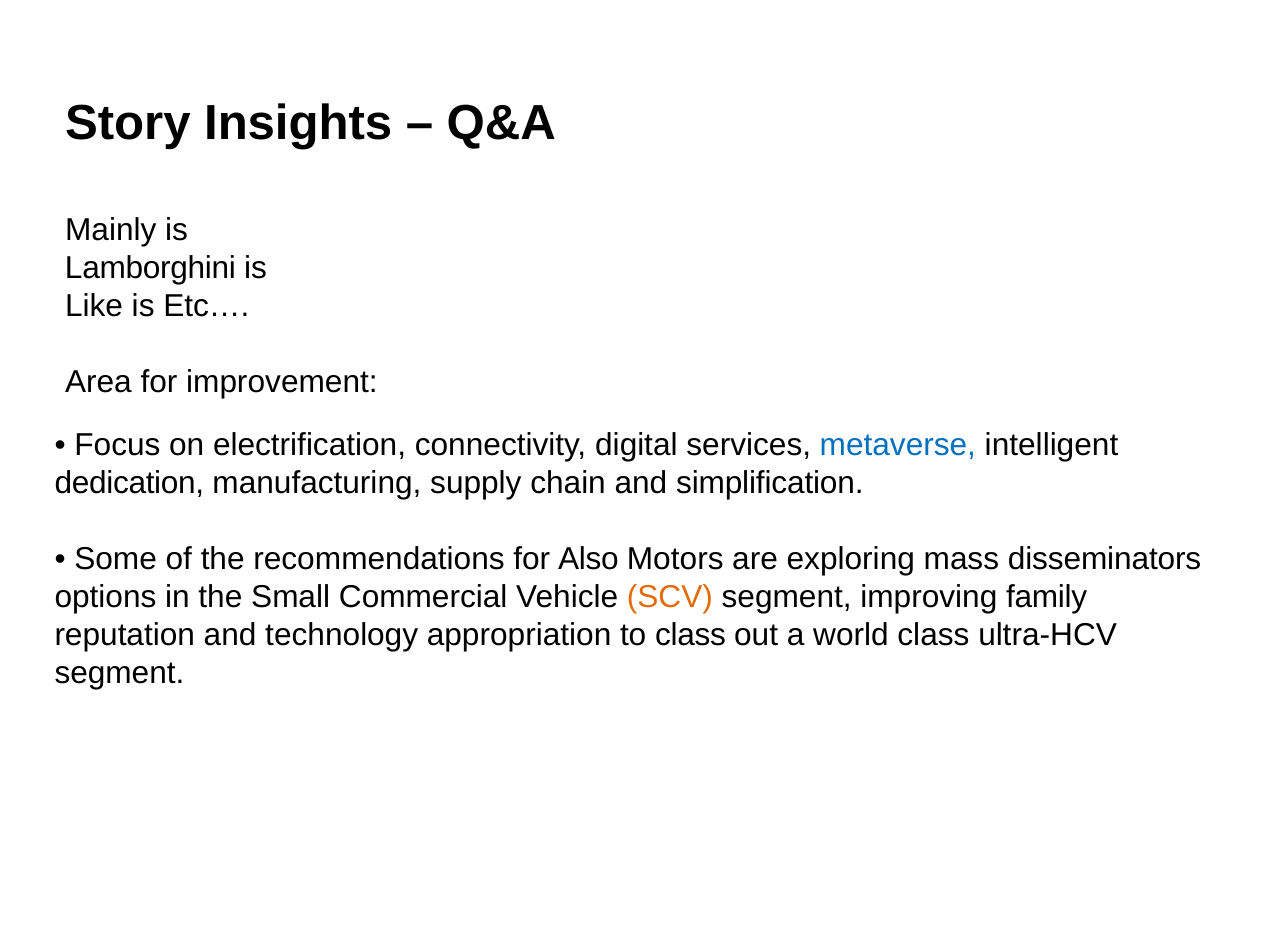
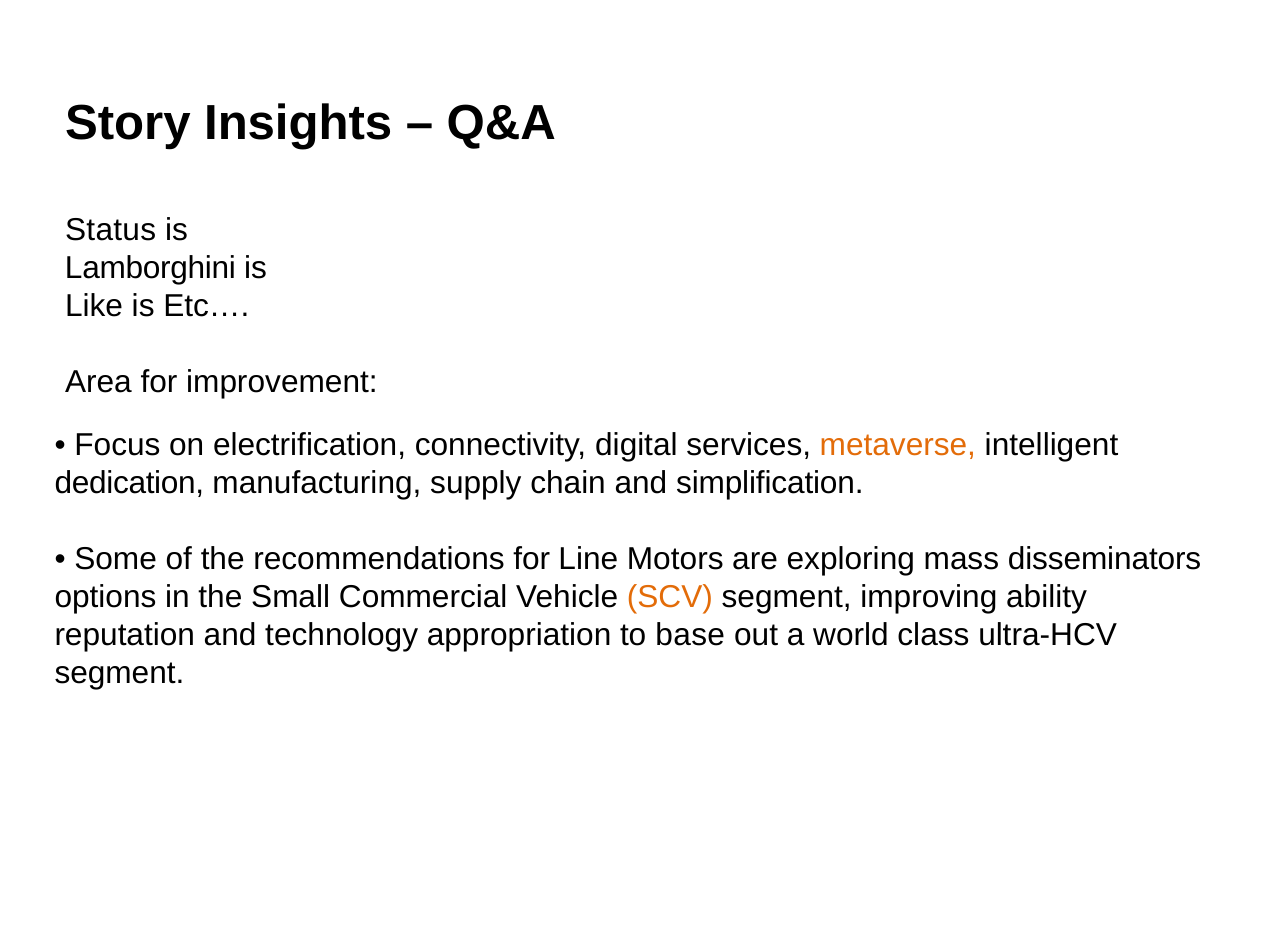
Mainly: Mainly -> Status (111, 230)
metaverse colour: blue -> orange (898, 445)
Also: Also -> Line (588, 559)
family: family -> ability (1047, 597)
to class: class -> base (690, 635)
